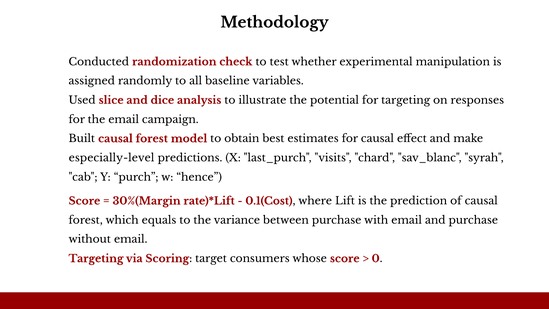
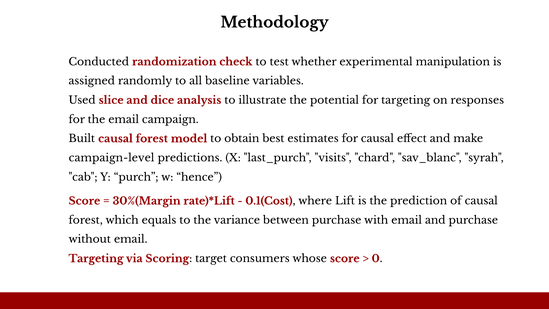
especially-level: especially-level -> campaign-level (112, 158)
